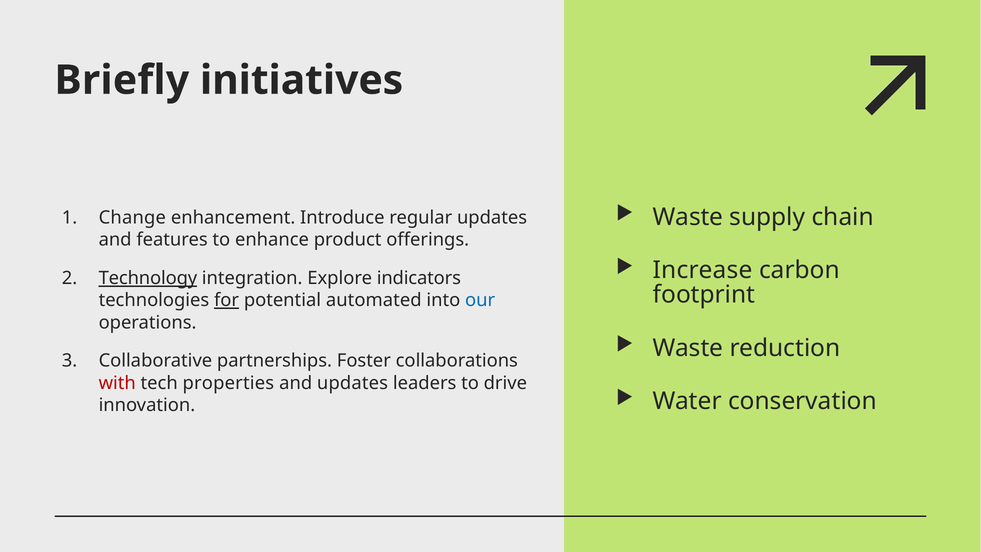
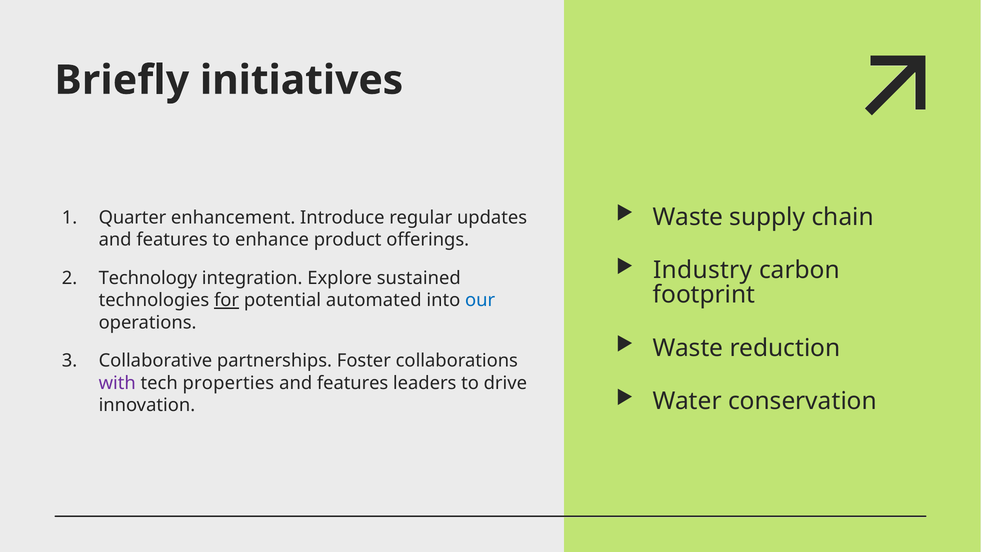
Change: Change -> Quarter (132, 218)
Increase: Increase -> Industry (703, 270)
Technology underline: present -> none (148, 278)
indicators: indicators -> sustained (419, 278)
with colour: red -> purple (117, 383)
updates: updates -> features (353, 383)
